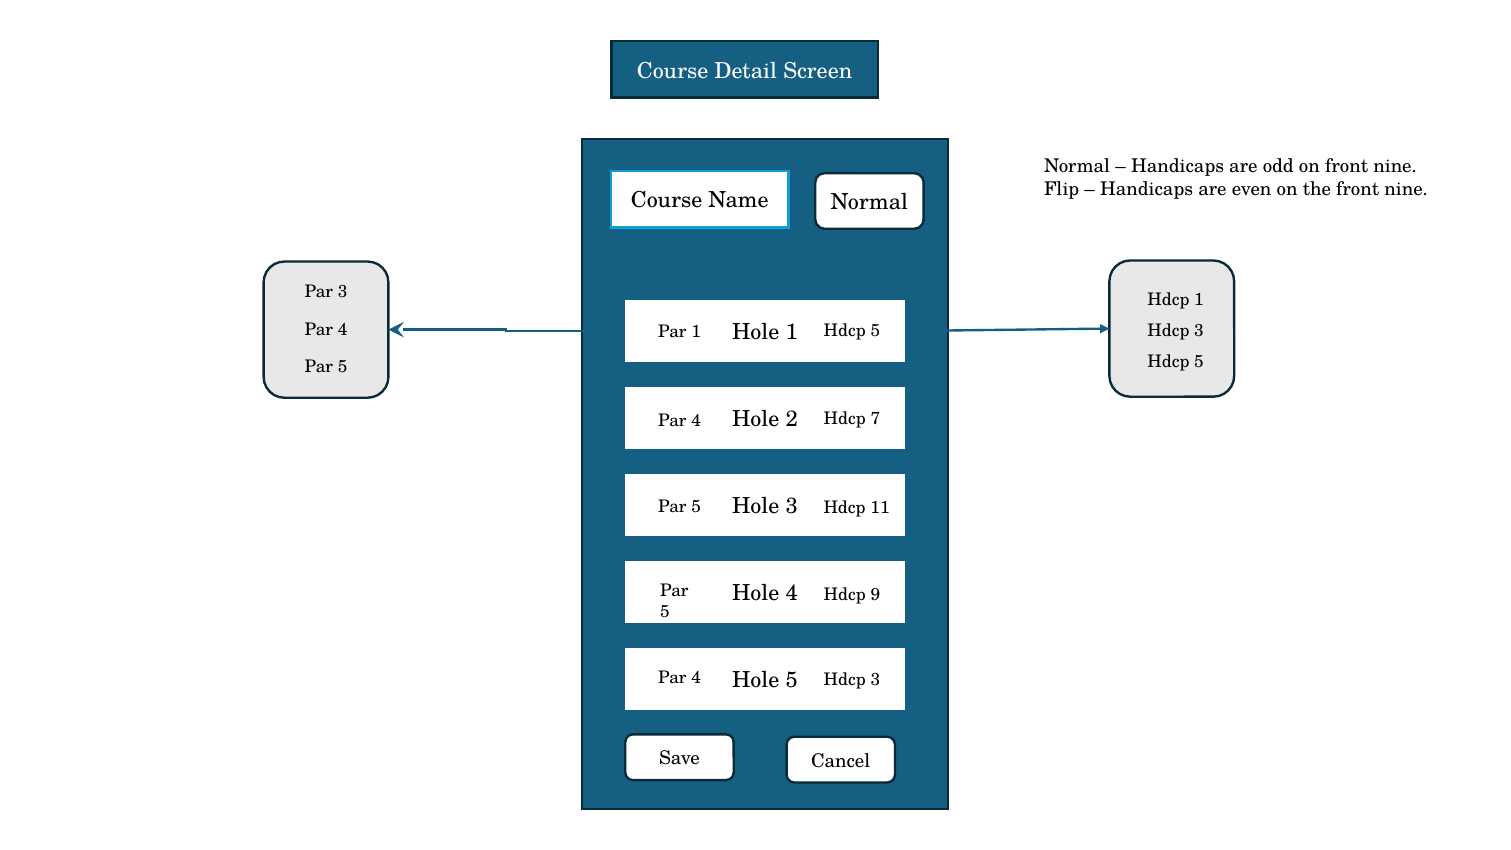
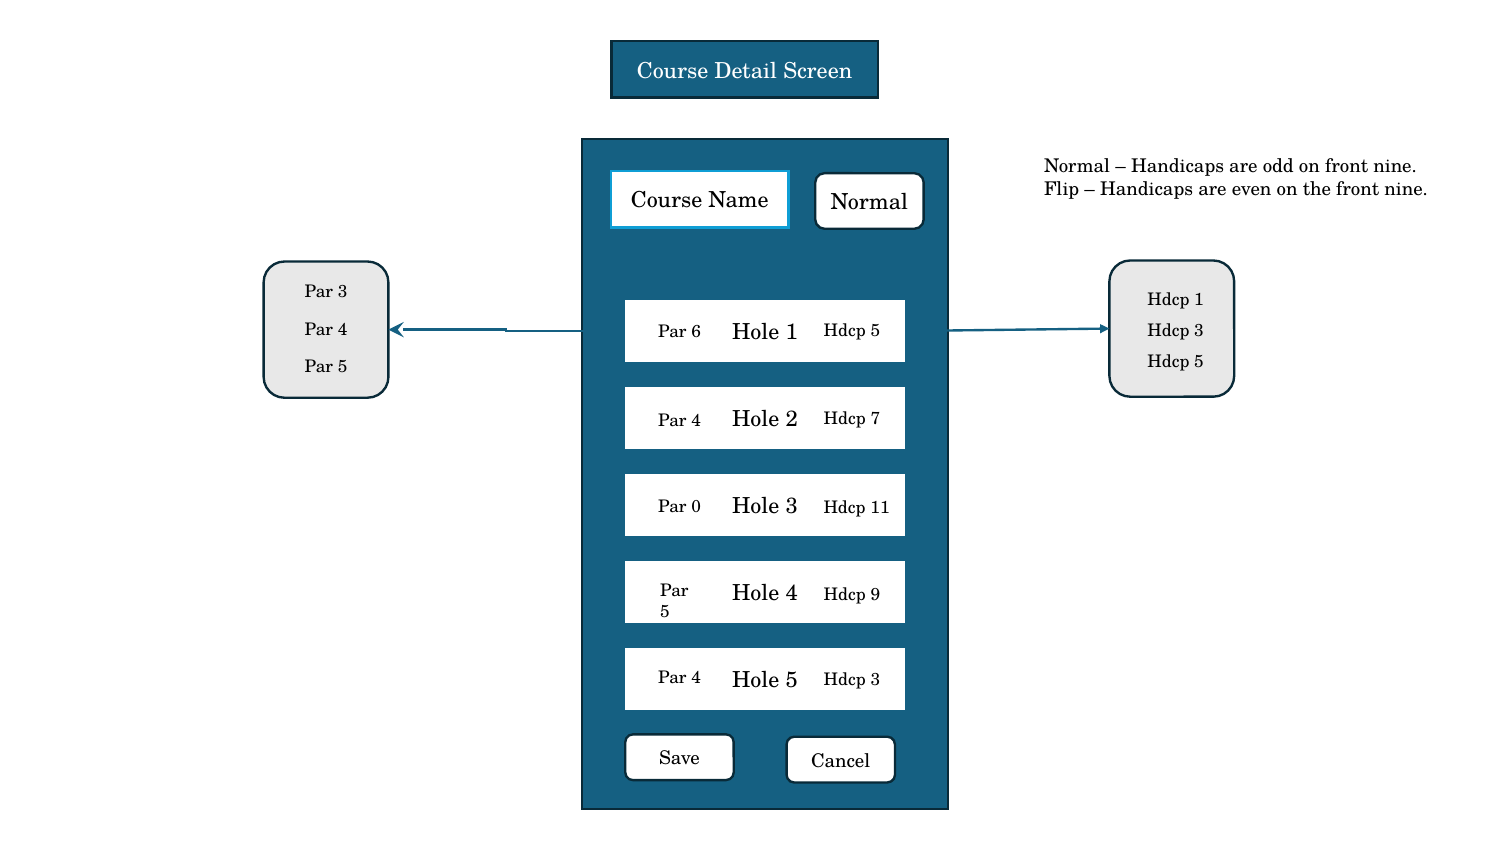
Par 1: 1 -> 6 (696, 331)
5: 5 -> 0 (696, 507)
